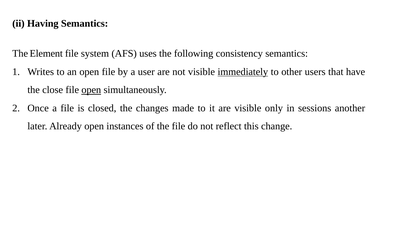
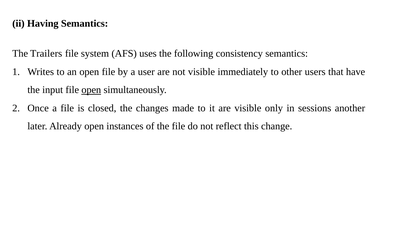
Element: Element -> Trailers (46, 54)
immediately underline: present -> none (243, 72)
close: close -> input (53, 90)
